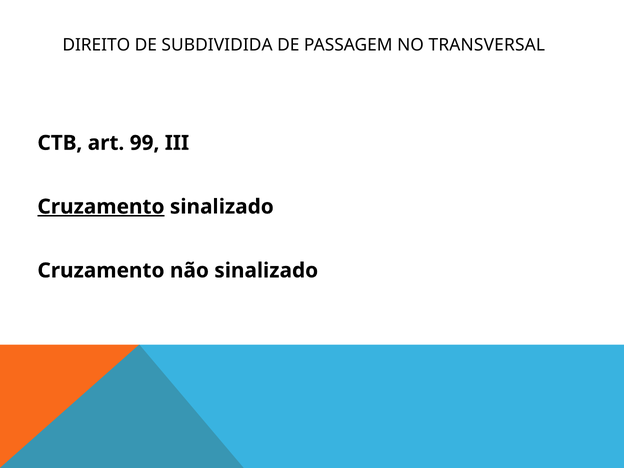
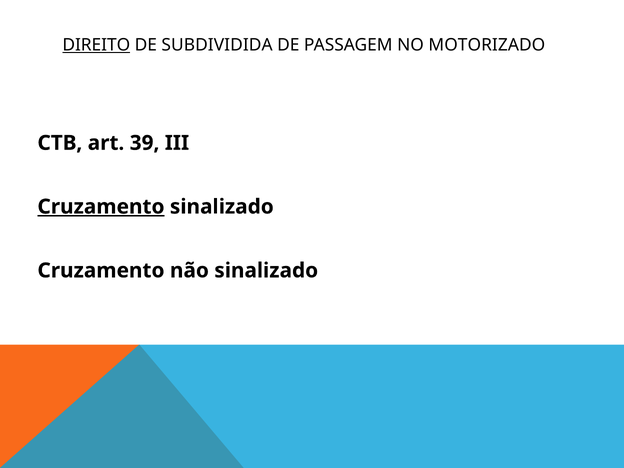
DIREITO underline: none -> present (96, 45)
TRANSVERSAL: TRANSVERSAL -> MOTORIZADO (487, 45)
99: 99 -> 39 (145, 143)
